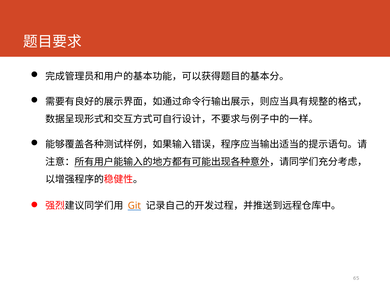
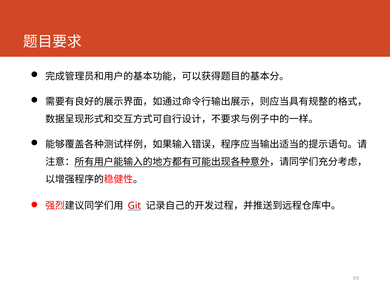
Git colour: orange -> red (134, 206)
